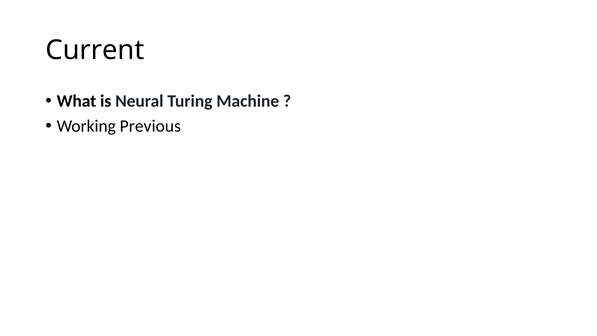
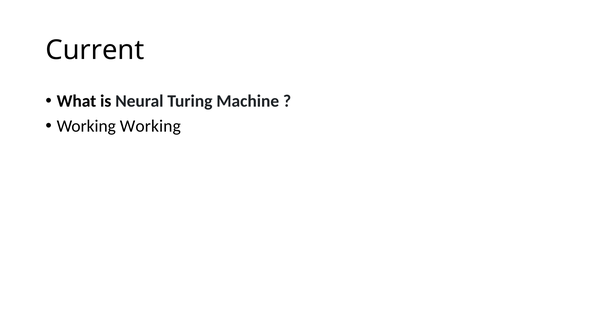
Working Previous: Previous -> Working (150, 126)
